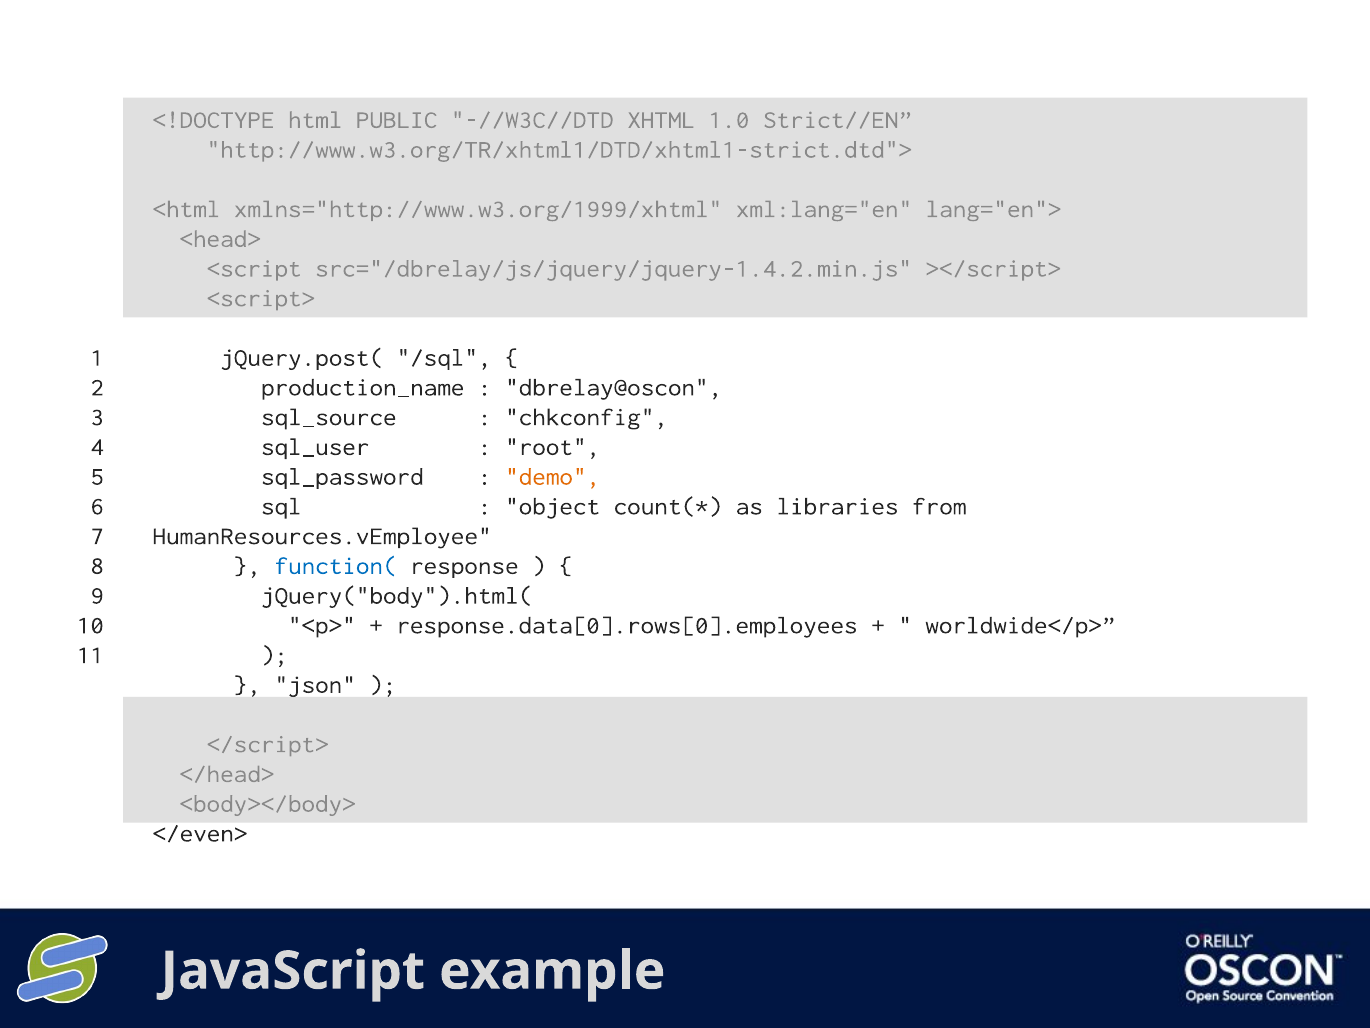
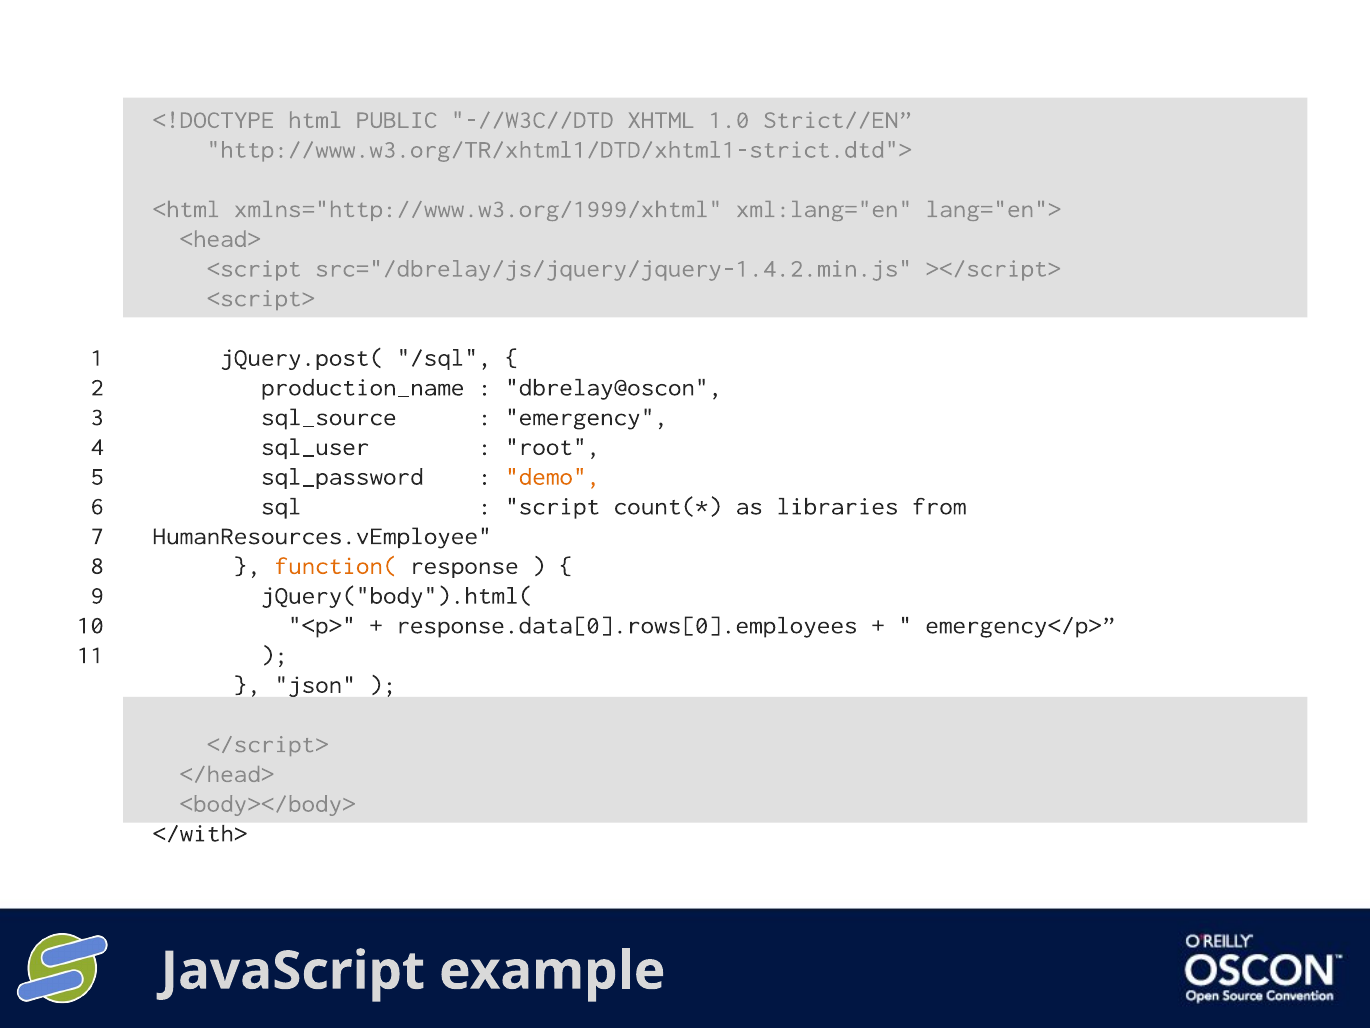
chkconfig: chkconfig -> emergency (587, 417)
object: object -> script (553, 506)
function( colour: blue -> orange (336, 565)
worldwide</p>: worldwide</p> -> emergency</p> (1020, 625)
</even>: </even> -> </with> (200, 833)
